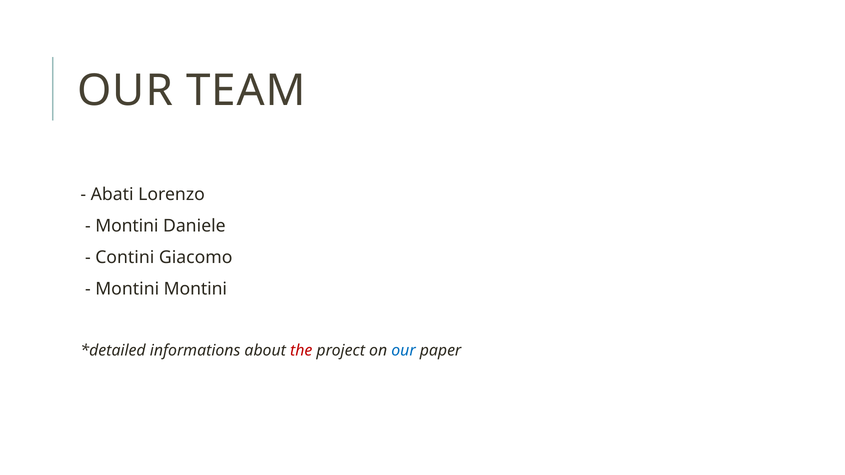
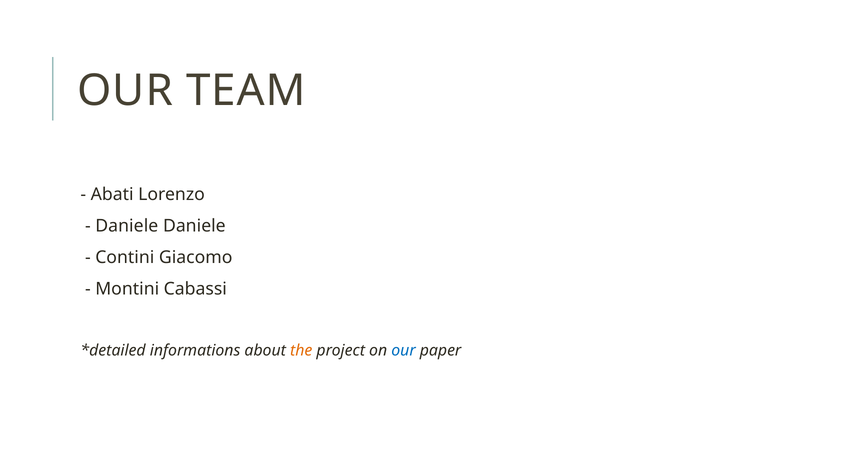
Montini: Montini -> Daniele (127, 226)
Montini Montini: Montini -> Cabassi (195, 289)
the colour: red -> orange (301, 351)
